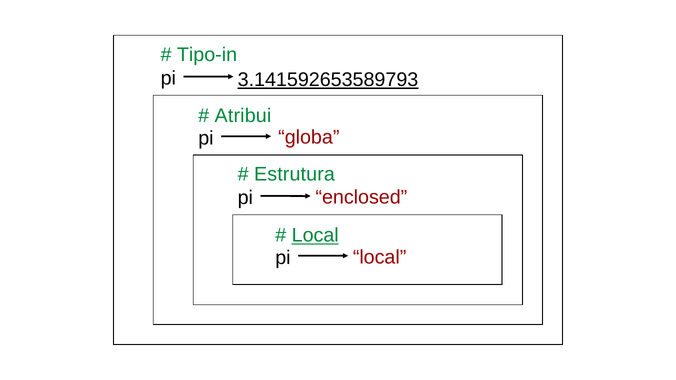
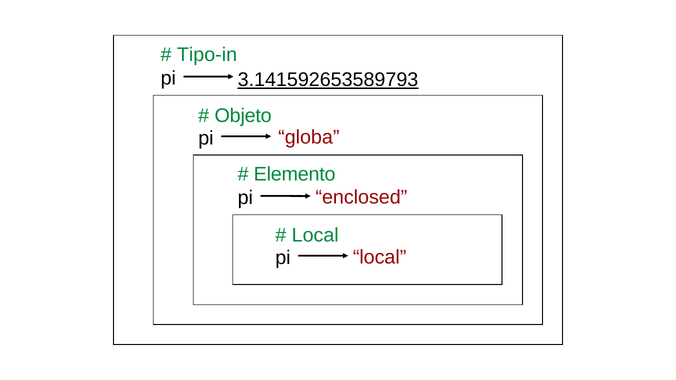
Atribui: Atribui -> Objeto (243, 116)
Estrutura: Estrutura -> Elemento (295, 174)
Local underline: present -> none (315, 236)
